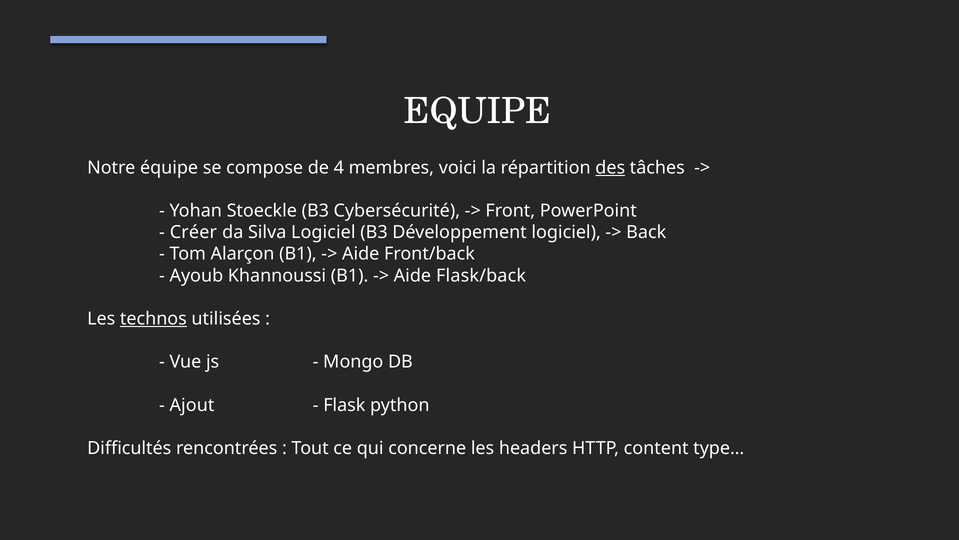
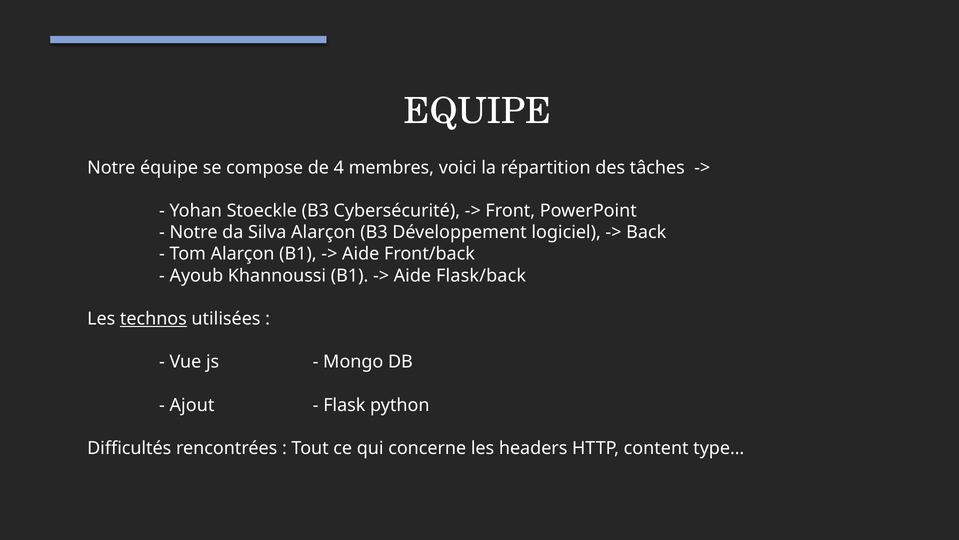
des underline: present -> none (610, 167)
Créer: Créer -> Notre (194, 232)
Silva Logiciel: Logiciel -> Alarçon (323, 232)
